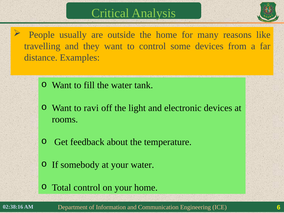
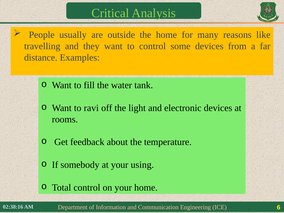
your water: water -> using (142, 165)
